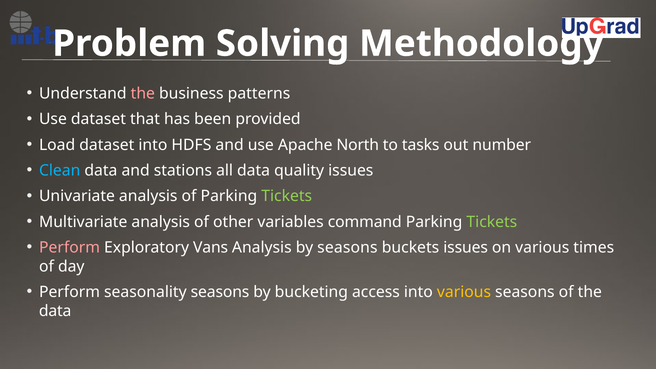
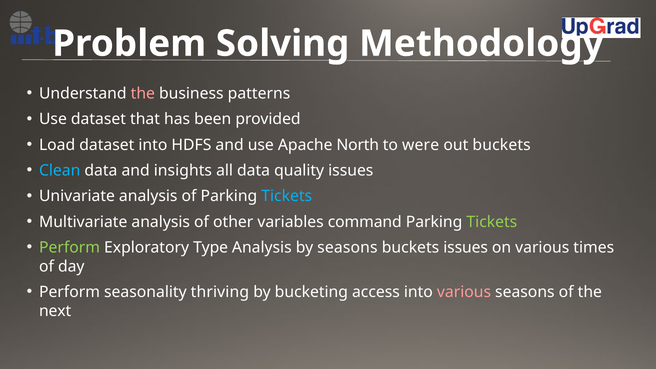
tasks: tasks -> were (421, 145)
out number: number -> buckets (502, 145)
stations: stations -> insights (183, 171)
Tickets colour: light green -> light blue (287, 196)
Perform colour: pink -> light green (69, 248)
Vans: Vans -> Type (211, 248)
seasonality seasons: seasons -> thriving (220, 292)
various colour: yellow -> pink (464, 292)
data: data -> next (55, 311)
